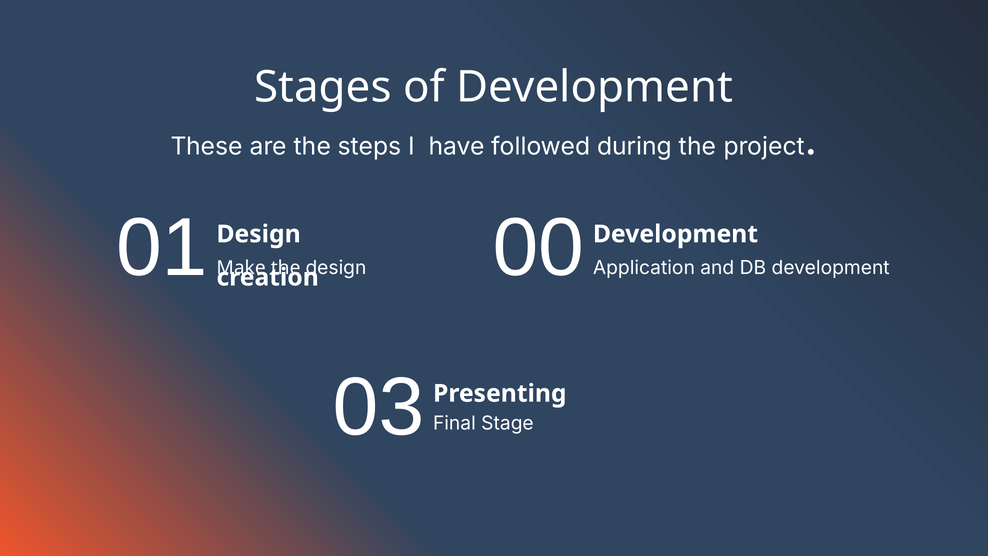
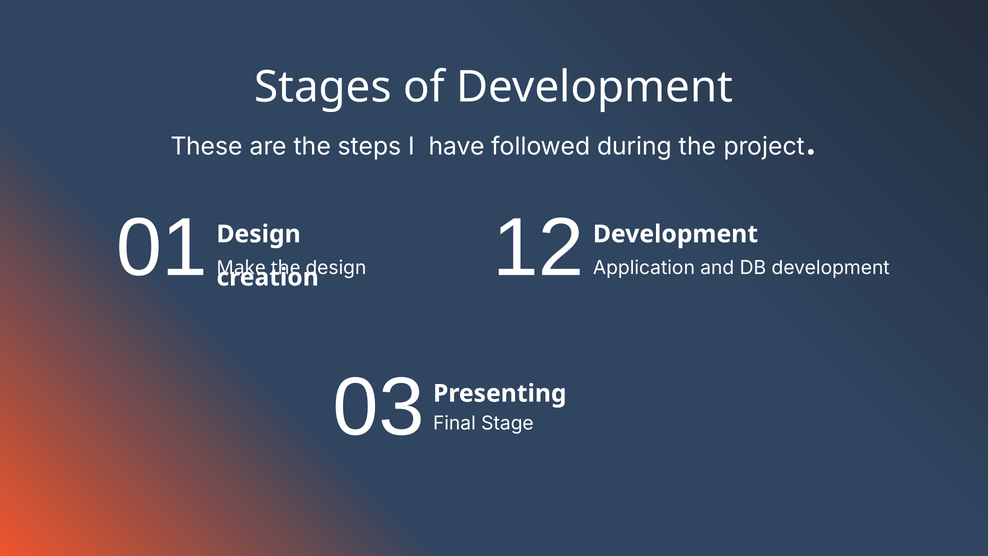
00: 00 -> 12 (538, 248)
